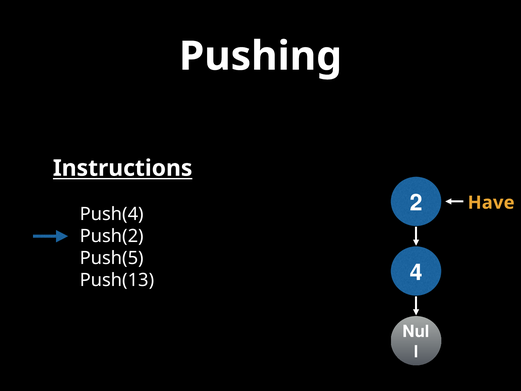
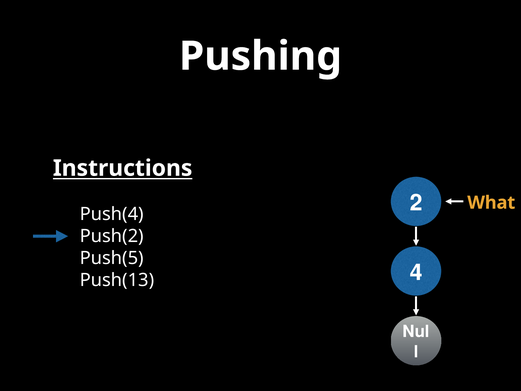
Have: Have -> What (491, 203)
